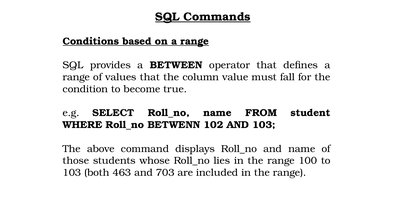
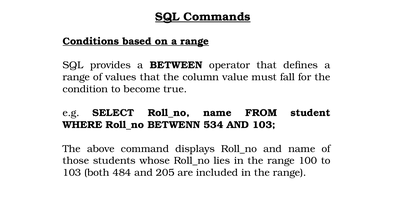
102: 102 -> 534 (213, 125)
463: 463 -> 484 (122, 173)
703: 703 -> 205 (165, 173)
